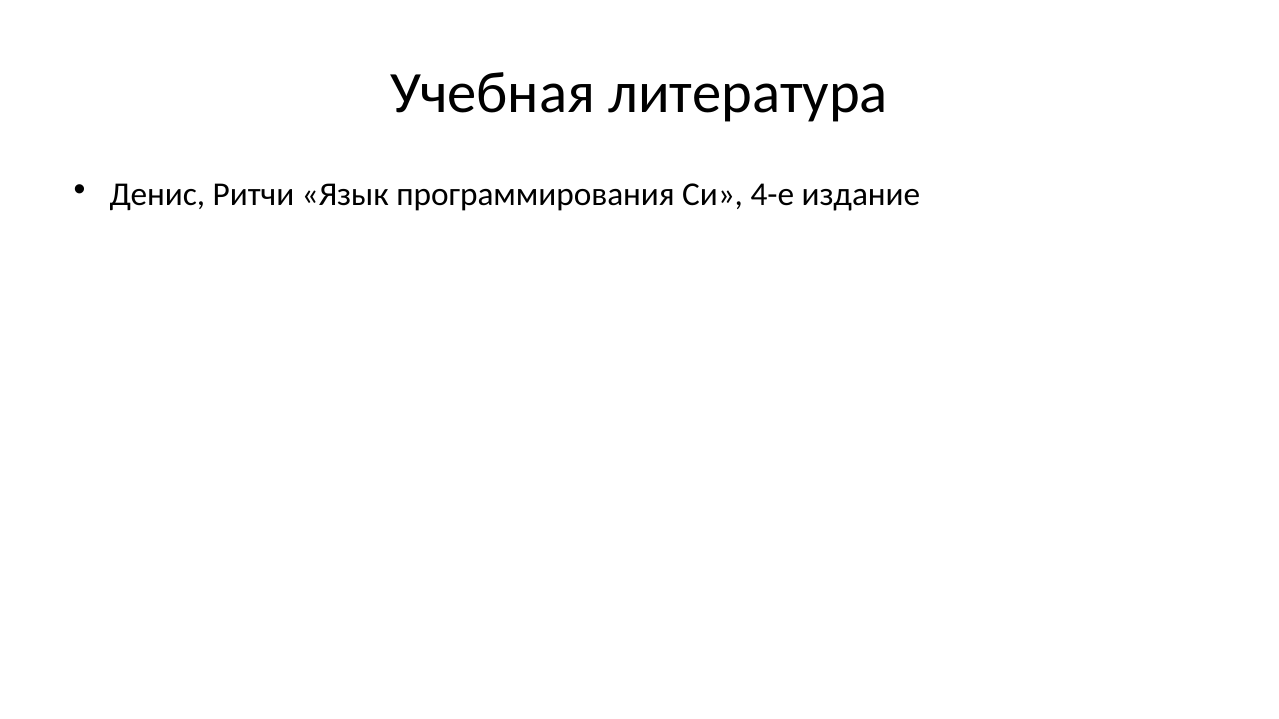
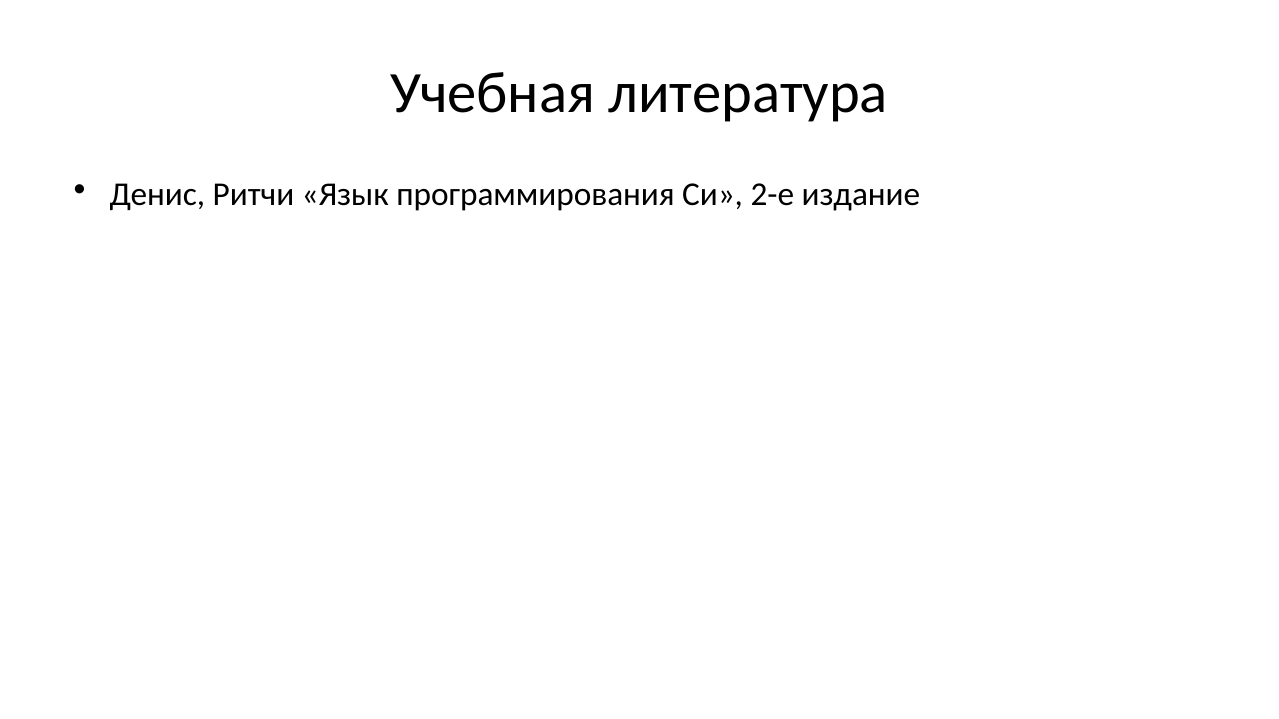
4-е: 4-е -> 2-е (772, 195)
